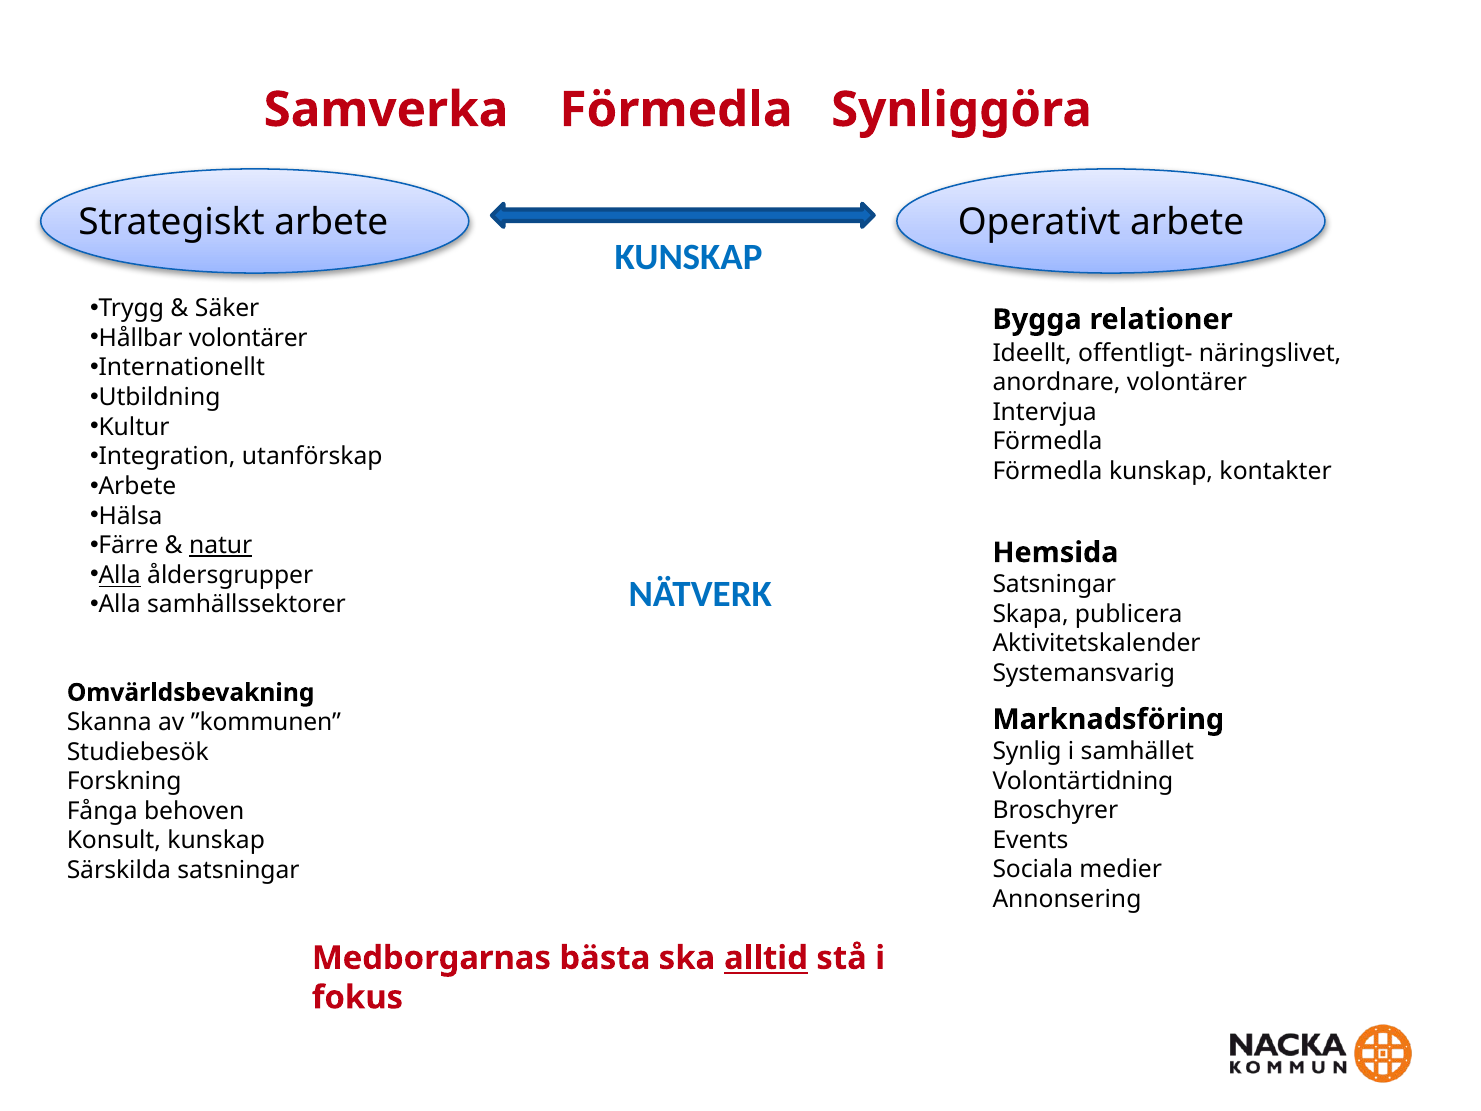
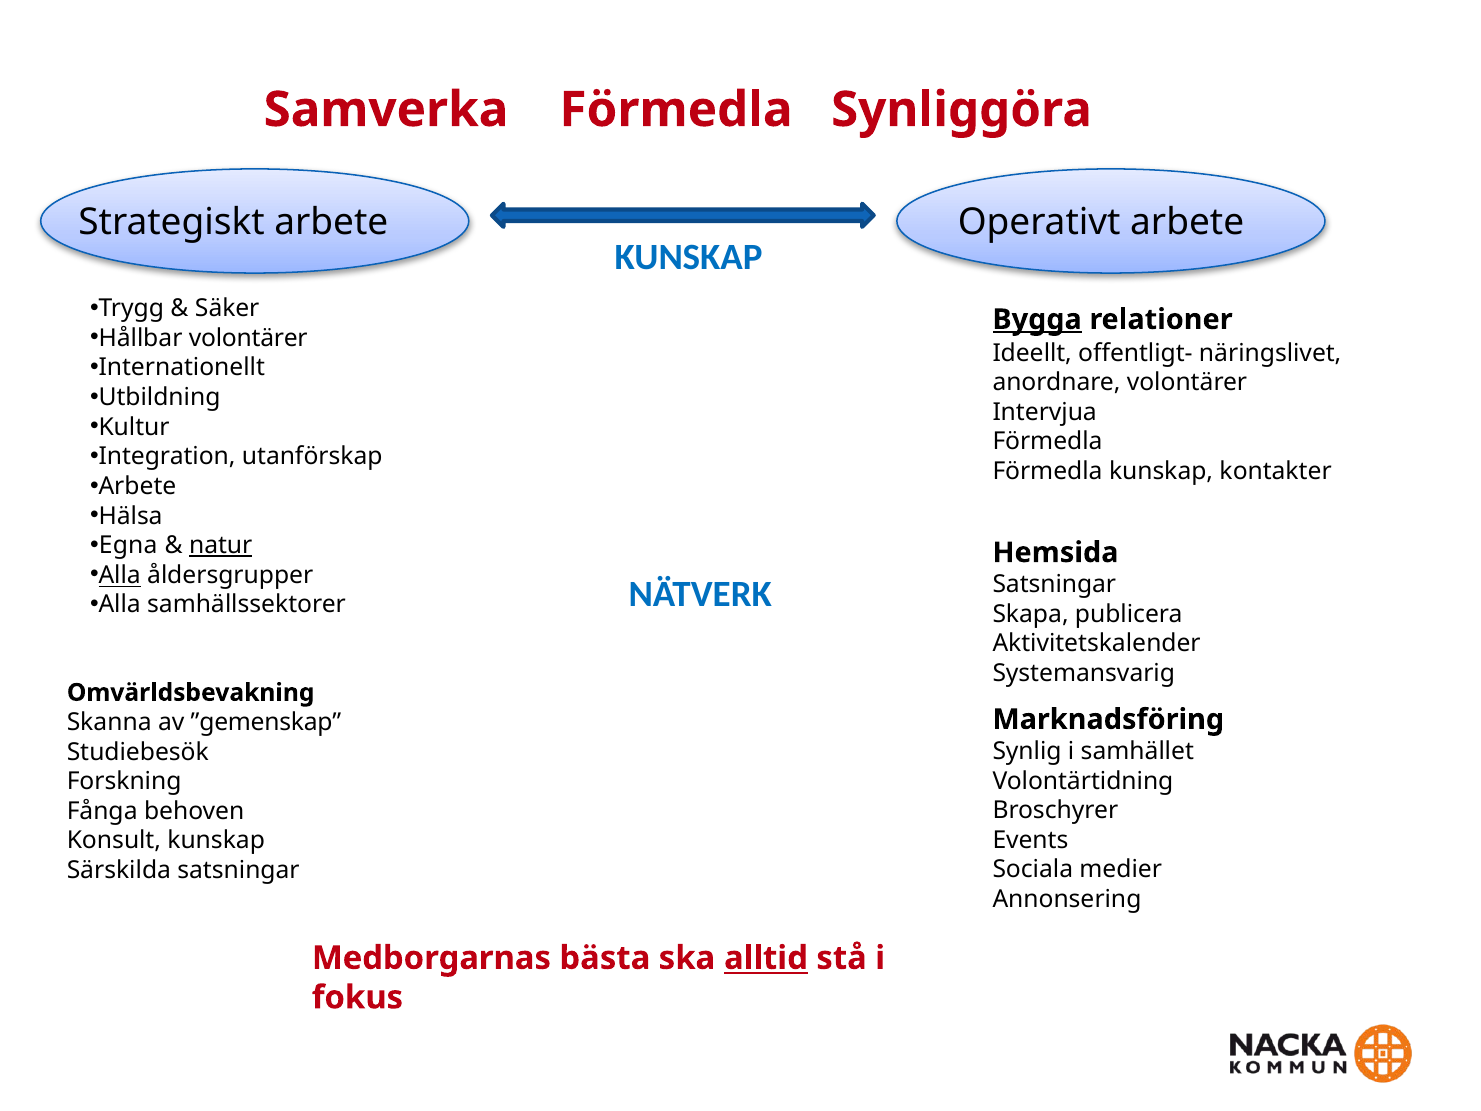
Bygga underline: none -> present (1037, 319)
Färre: Färre -> Egna (128, 545)
”kommunen: ”kommunen -> ”gemenskap (266, 722)
